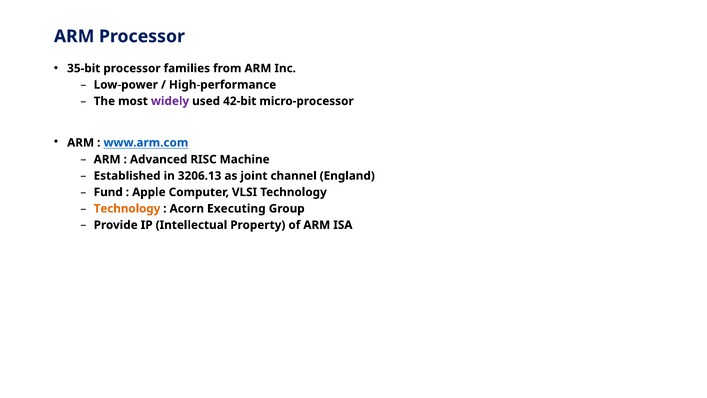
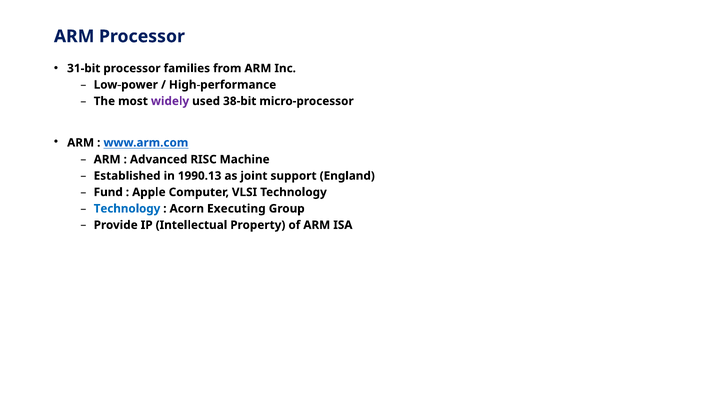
35-bit: 35-bit -> 31-bit (84, 68)
42-bit: 42-bit -> 38-bit (240, 101)
3206.13: 3206.13 -> 1990.13 (200, 176)
channel: channel -> support (294, 176)
Technology colour: orange -> blue (127, 208)
